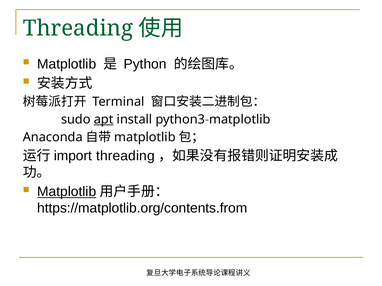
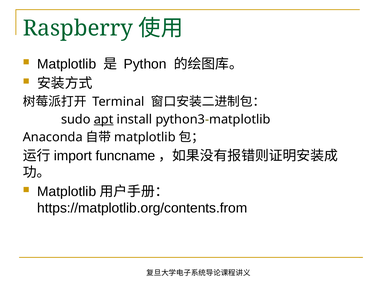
Threading: Threading -> Raspberry (78, 28)
threading: threading -> funcname (126, 156)
Matplotlib underline: present -> none (67, 192)
